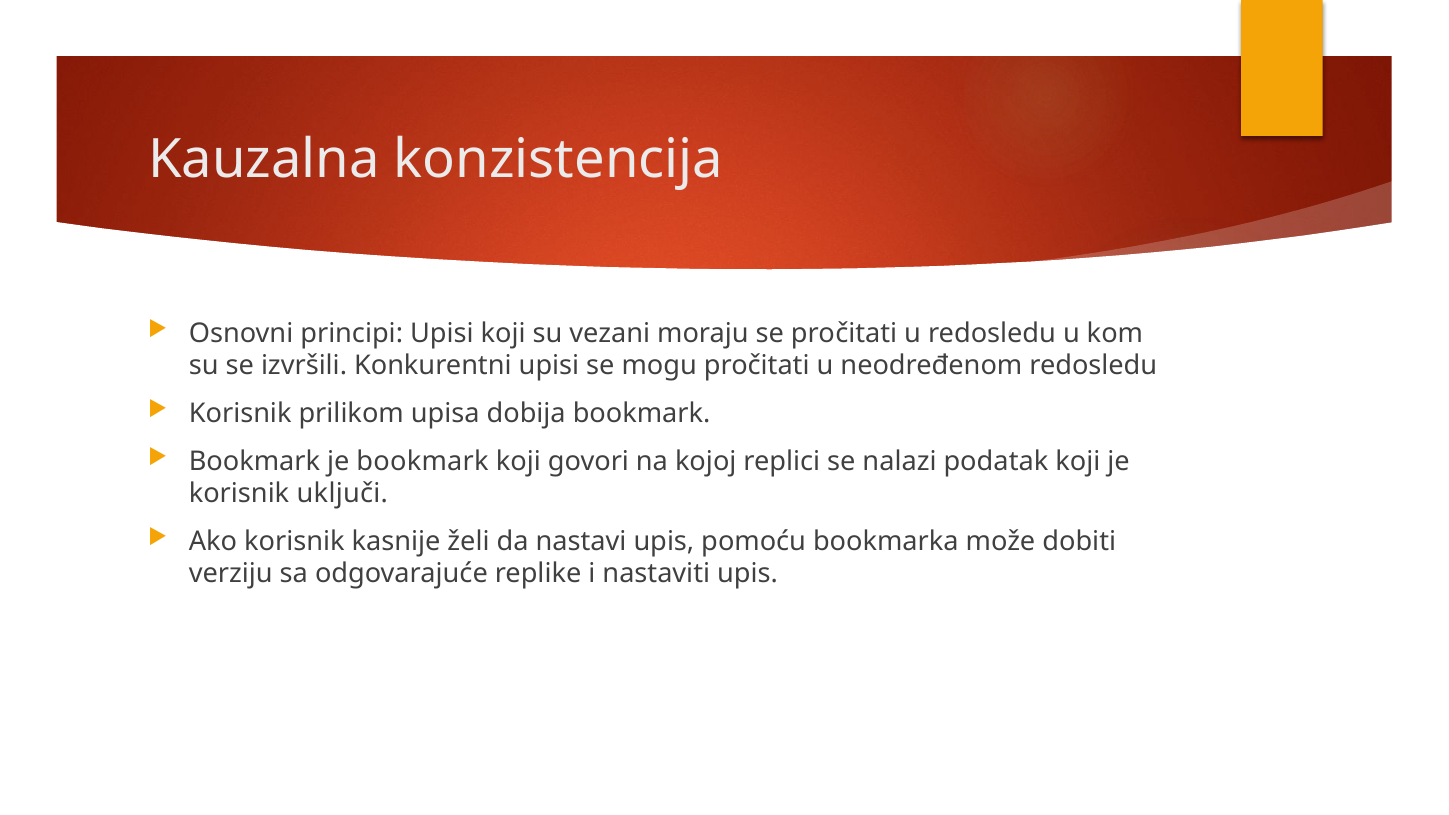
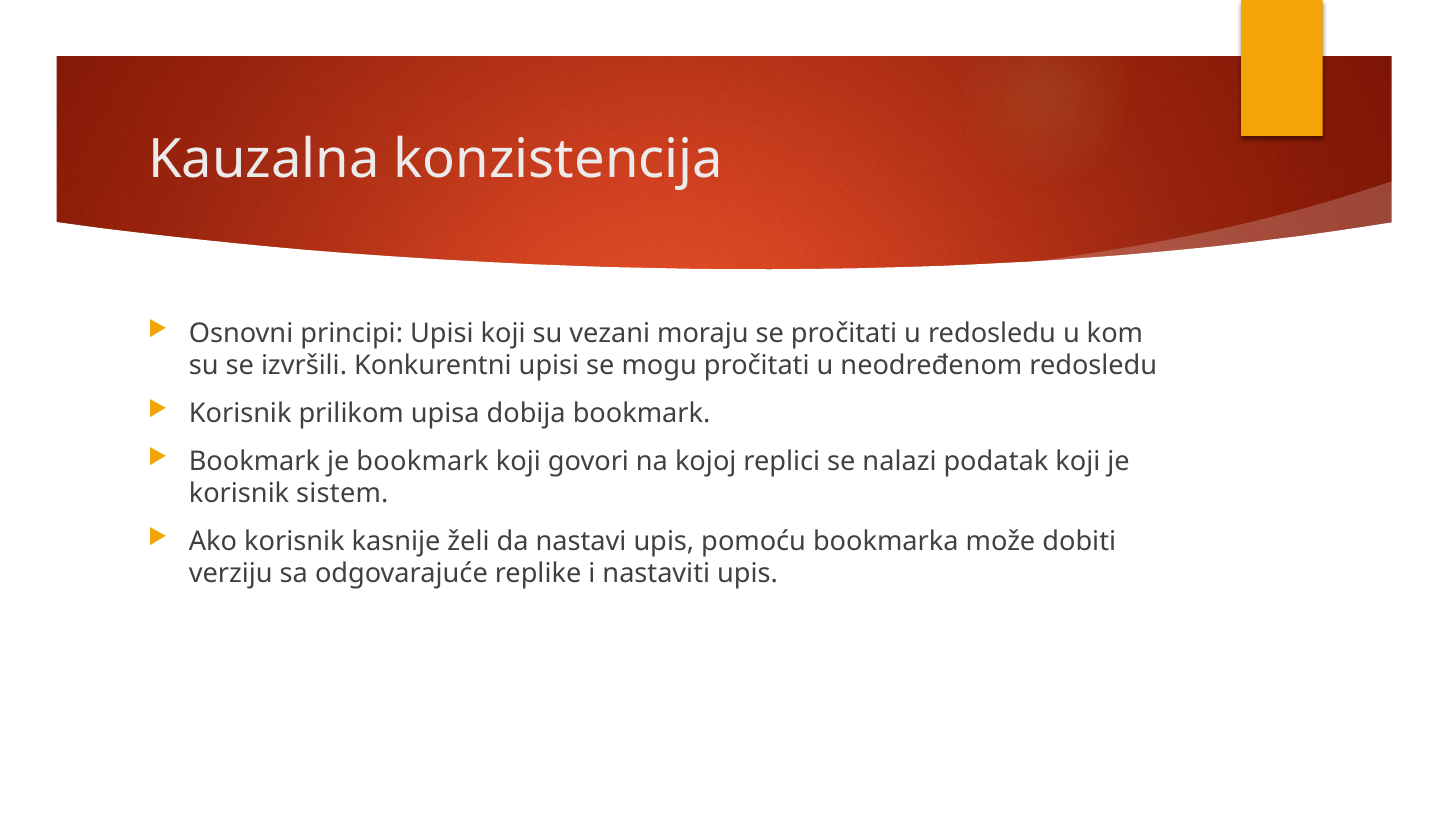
uključi: uključi -> sistem (342, 494)
